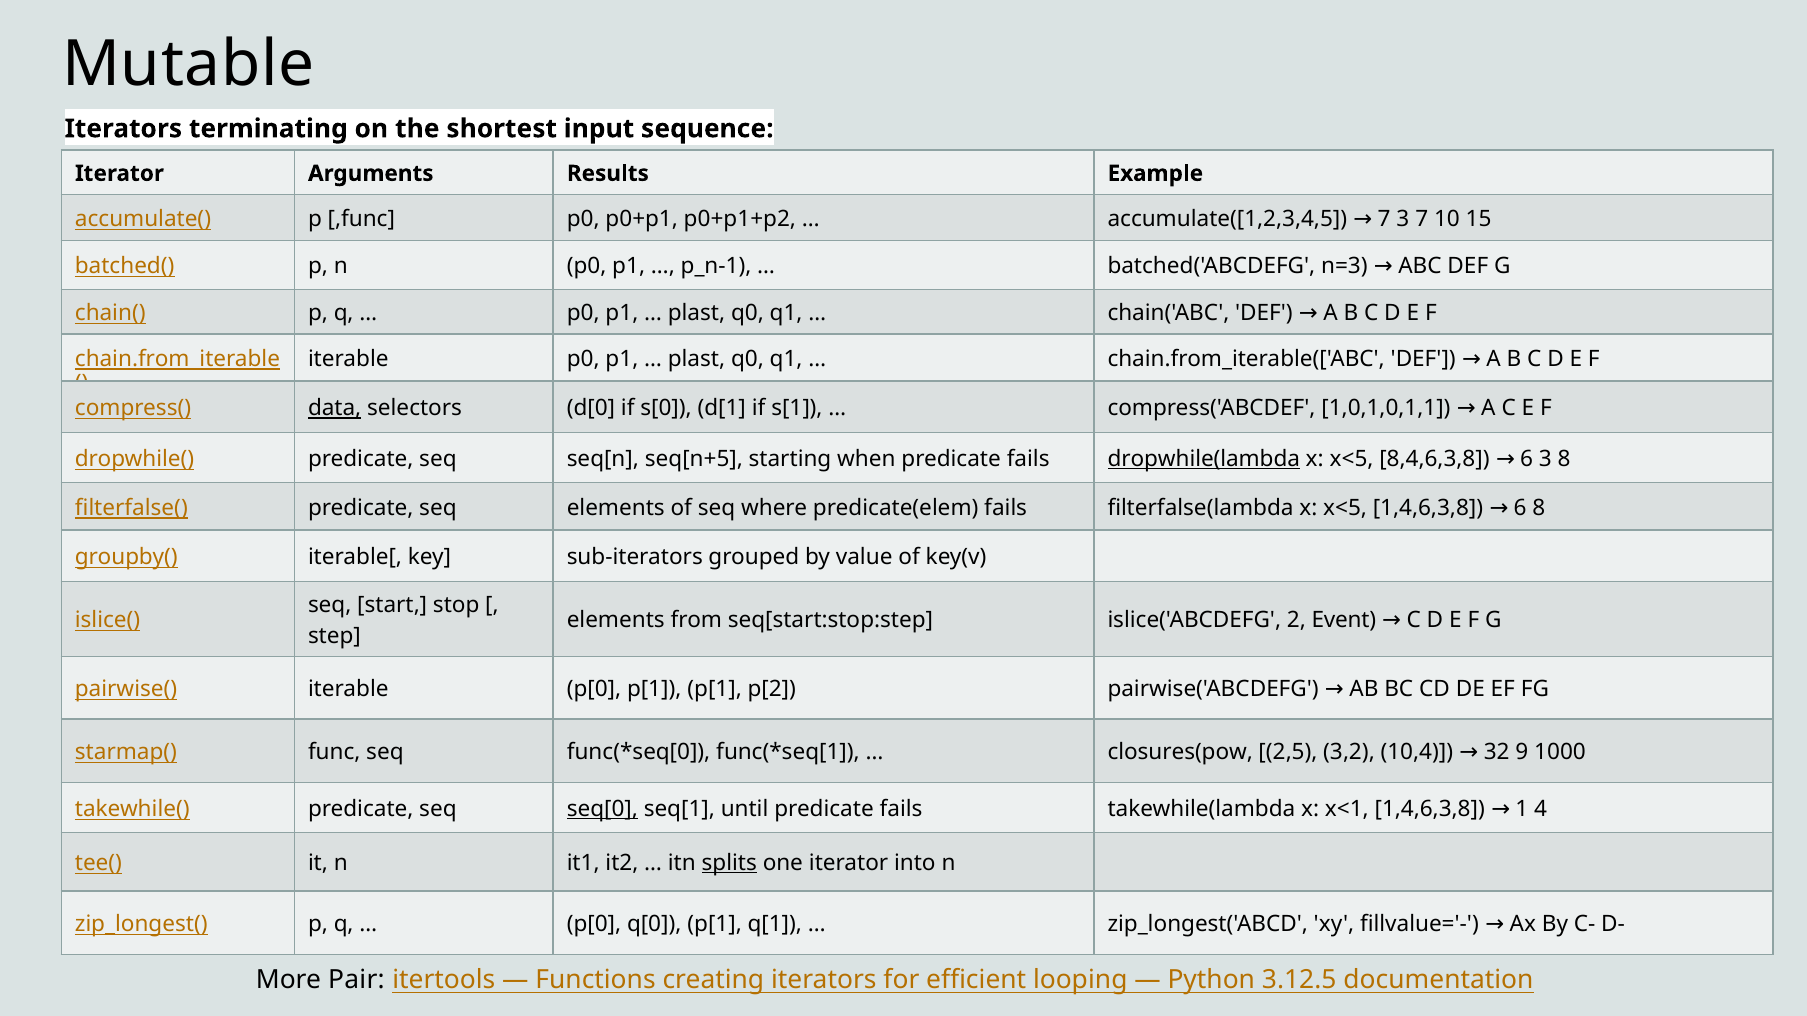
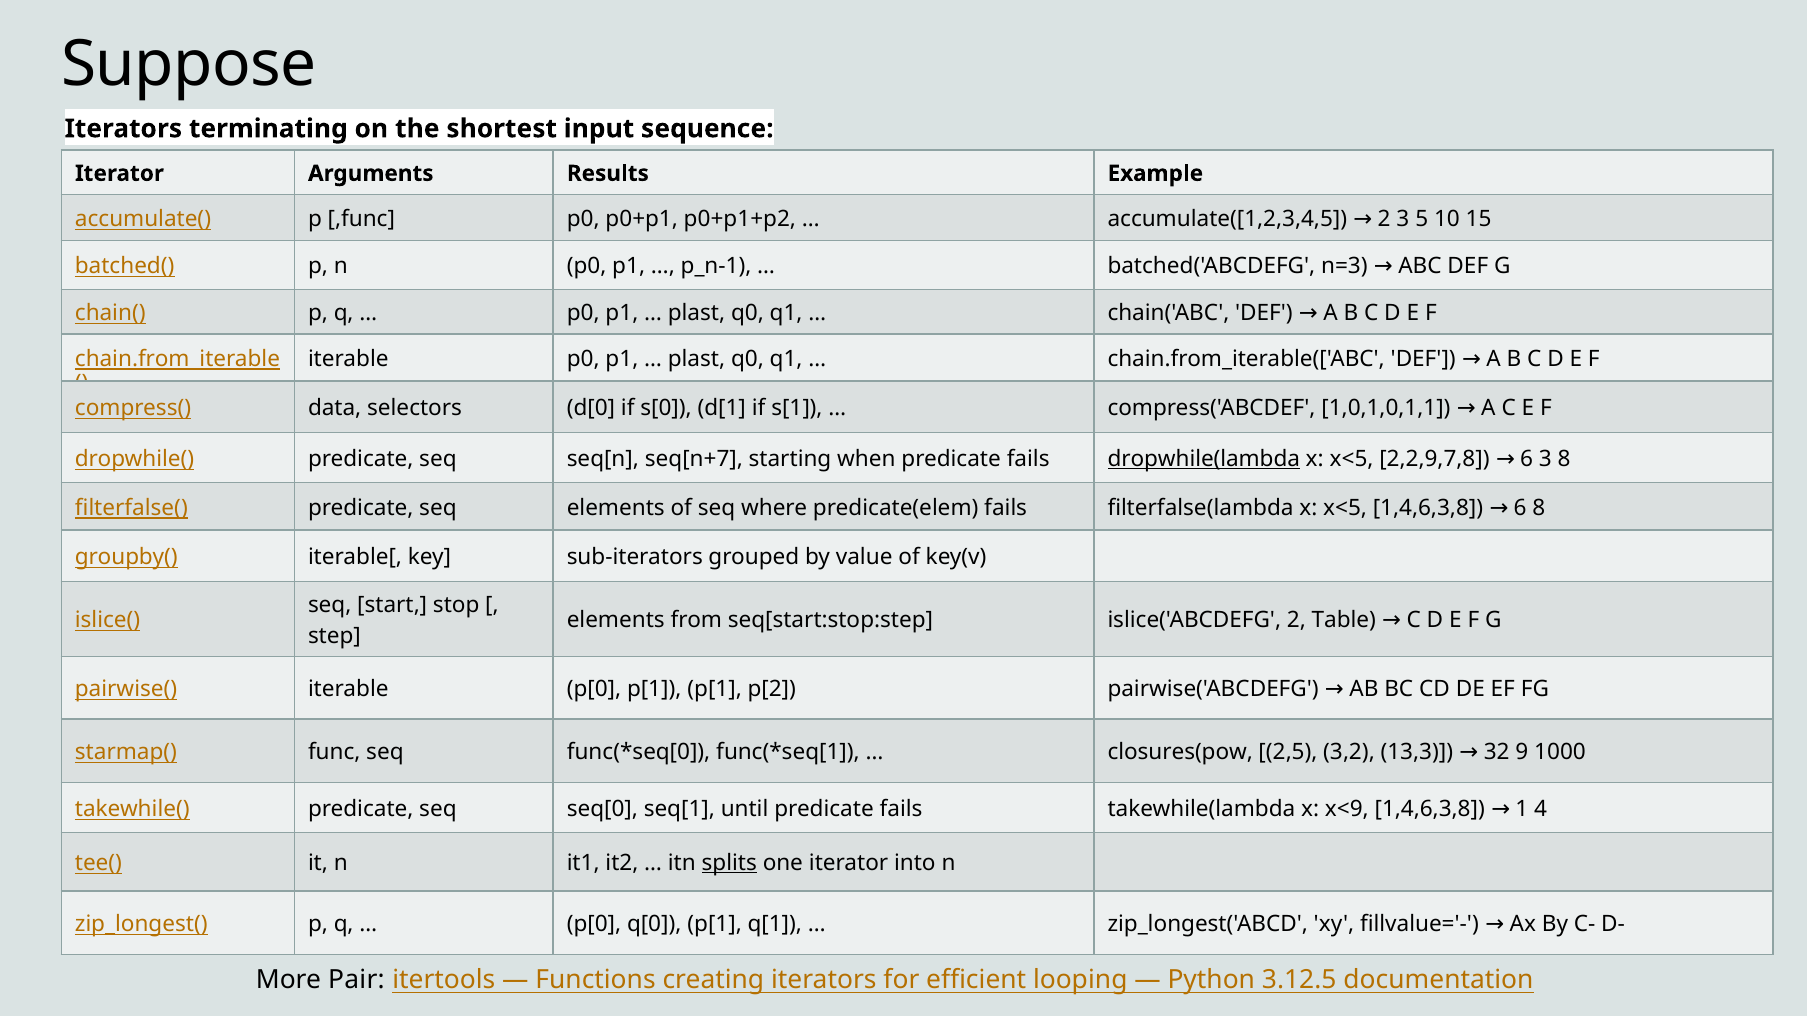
Mutable: Mutable -> Suppose (189, 64)
accumulate([1,2,3,4,5 7: 7 -> 2 (1384, 219)
3 7: 7 -> 5 (1422, 219)
data underline: present -> none (335, 408)
seq[n+5: seq[n+5 -> seq[n+7 (694, 459)
8,4,6,3,8: 8,4,6,3,8 -> 2,2,9,7,8 (1434, 459)
Event: Event -> Table (1344, 621)
10,4: 10,4 -> 13,3 (1417, 752)
seq[0 underline: present -> none (602, 809)
x<1: x<1 -> x<9 (1347, 809)
